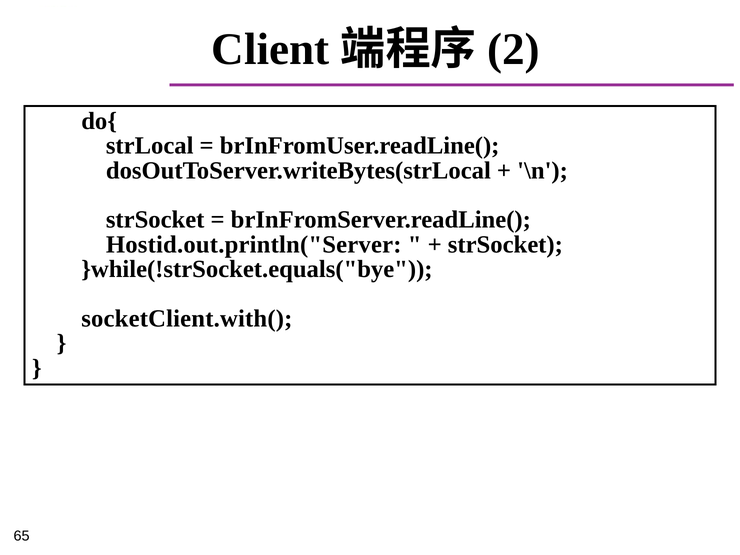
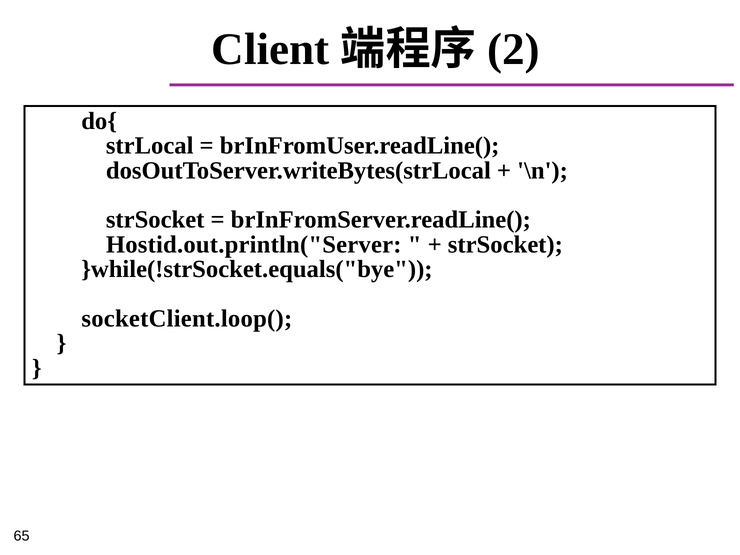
socketClient.with(: socketClient.with( -> socketClient.loop( (187, 319)
